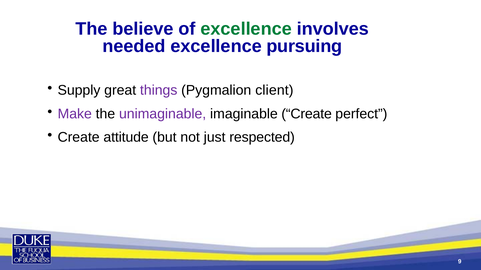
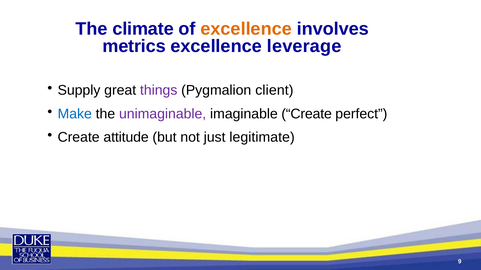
believe: believe -> climate (143, 29)
excellence colour: green -> orange (246, 29)
needed: needed -> metrics (134, 46)
pursuing: pursuing -> leverage (304, 46)
Make colour: purple -> blue (75, 114)
respected: respected -> legitimate (262, 138)
